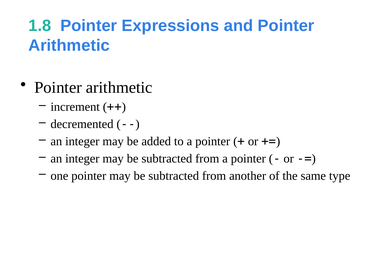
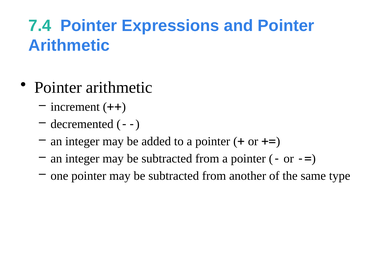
1.8: 1.8 -> 7.4 (40, 26)
